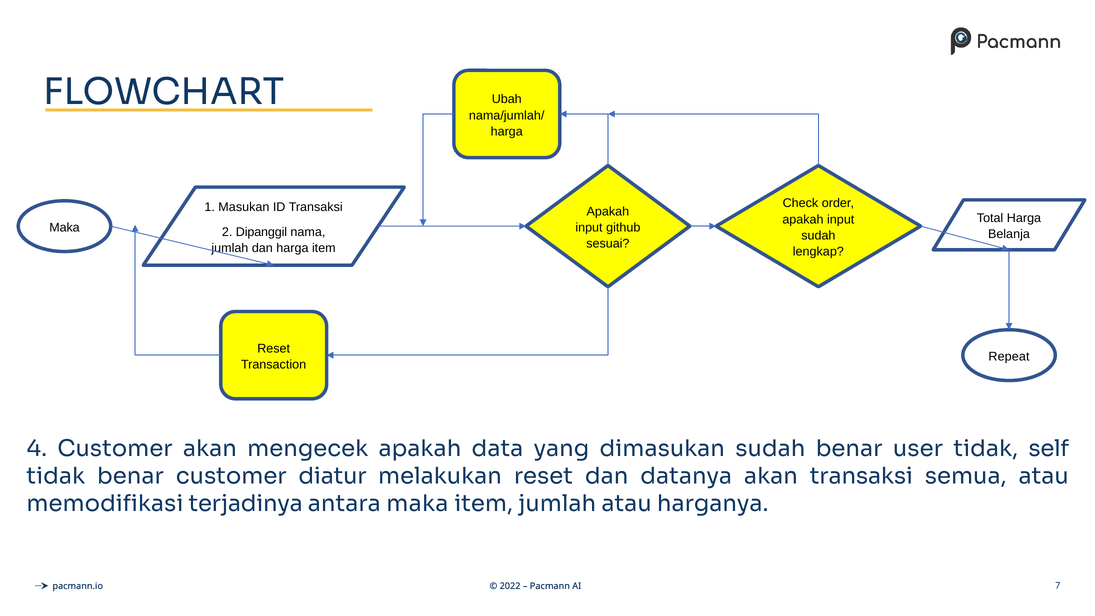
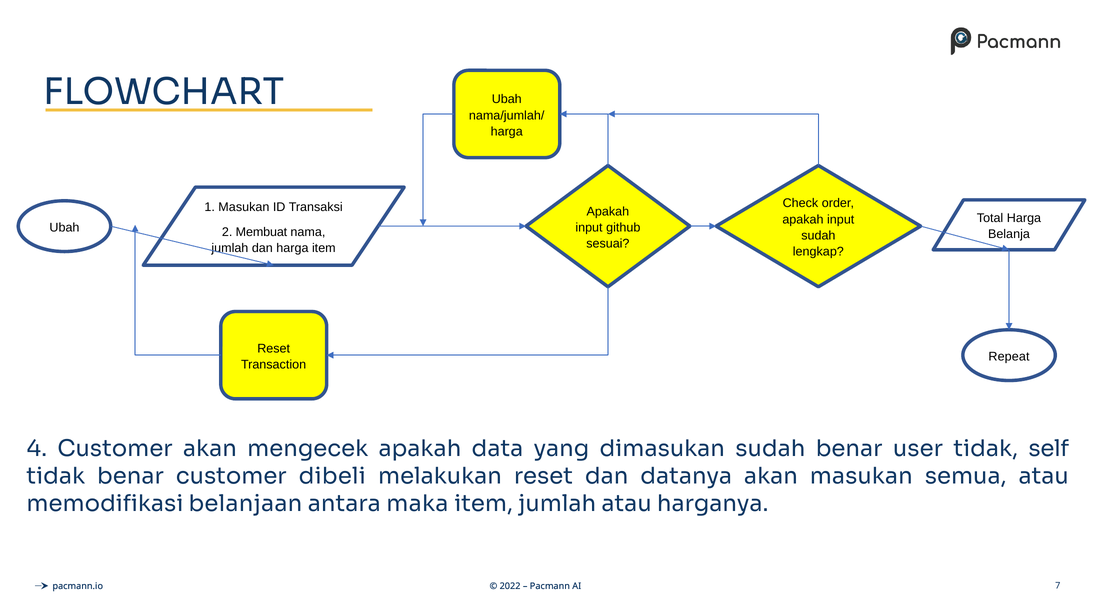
Maka: Maka -> Ubah (64, 227)
Dipanggil: Dipanggil -> Membuat (261, 232)
diatur: diatur -> dibeli (332, 476)
akan transaksi: transaksi -> masukan (861, 476)
terjadinya: terjadinya -> belanjaan (245, 504)
